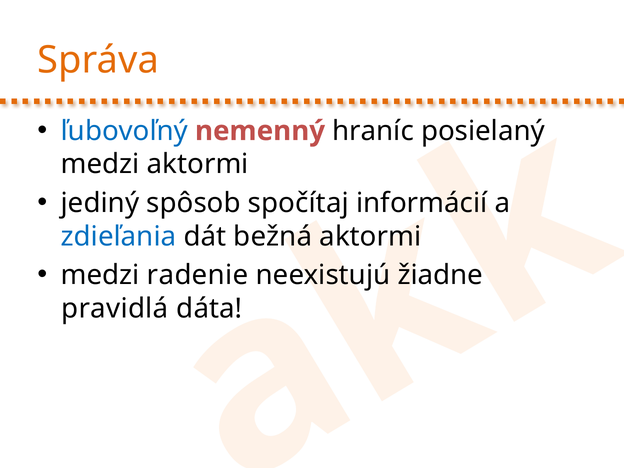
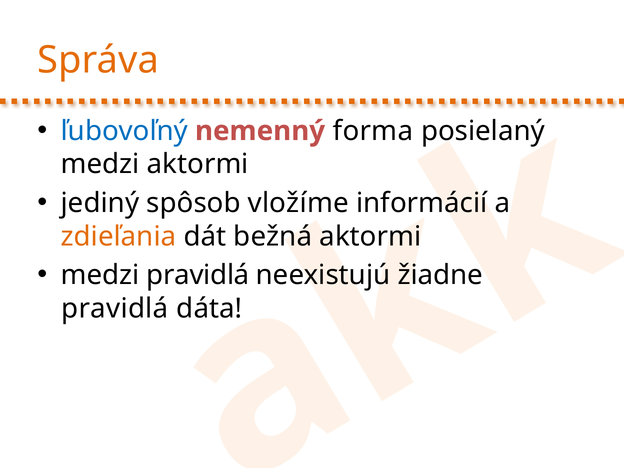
hraníc: hraníc -> forma (373, 131)
spočítaj: spočítaj -> vložíme (298, 203)
zdieľania colour: blue -> orange (119, 236)
medzi radenie: radenie -> pravidlá (198, 275)
